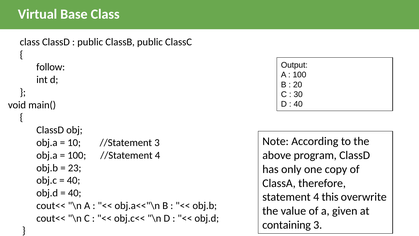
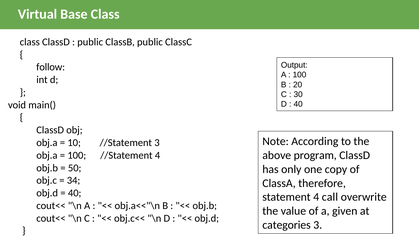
23: 23 -> 50 (75, 168)
40: 40 -> 34 (74, 180)
this: this -> call (330, 197)
containing: containing -> categories (287, 225)
